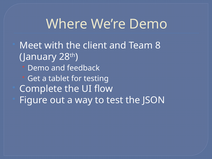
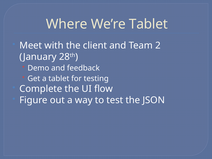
We’re Demo: Demo -> Tablet (148, 24)
8: 8 -> 2 (158, 46)
